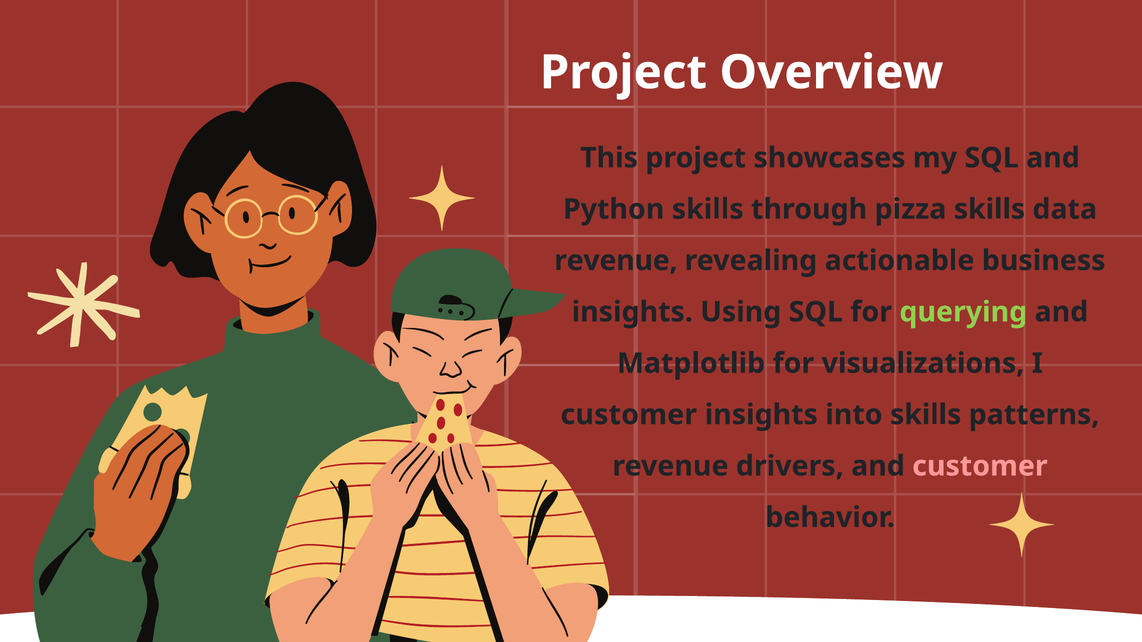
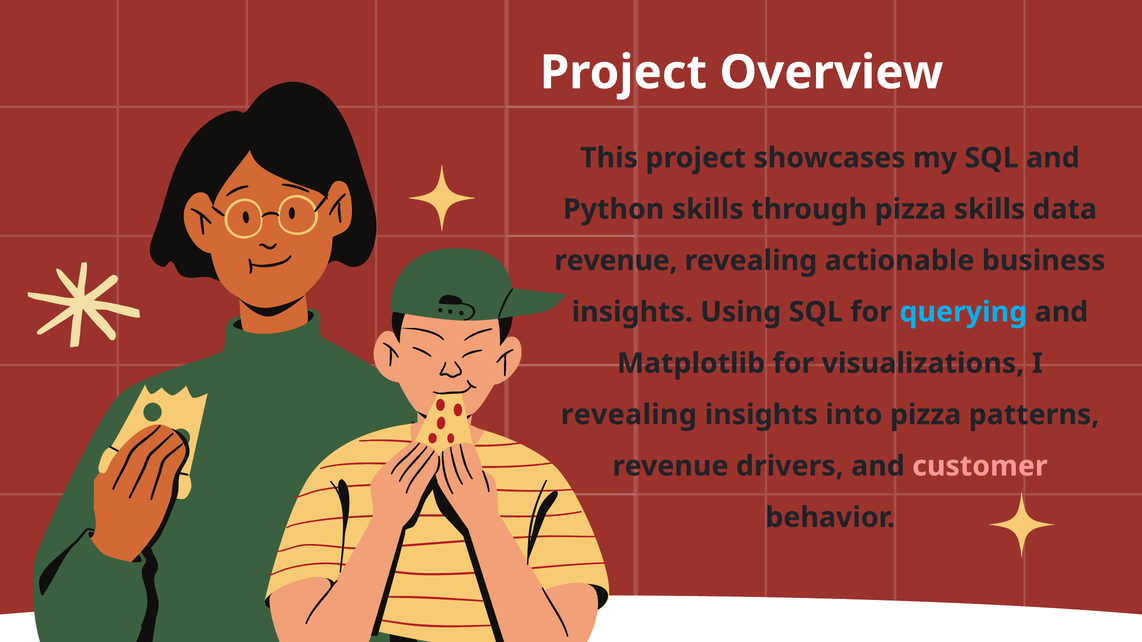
querying colour: light green -> light blue (963, 312)
customer: customer -> revealing (629, 415)
into skills: skills -> pizza (926, 415)
